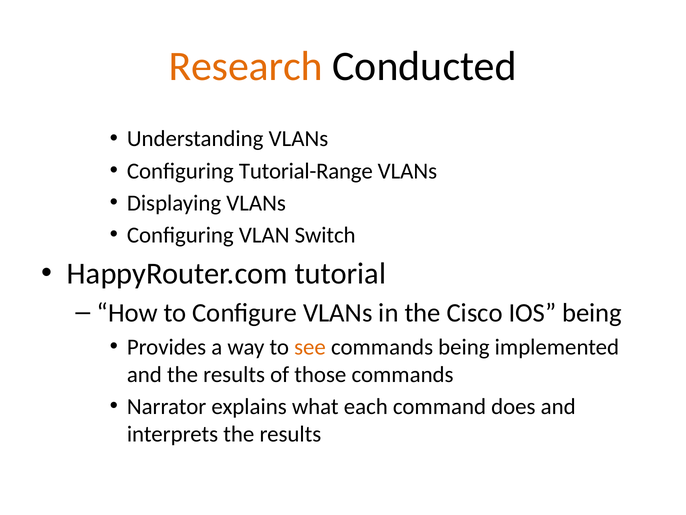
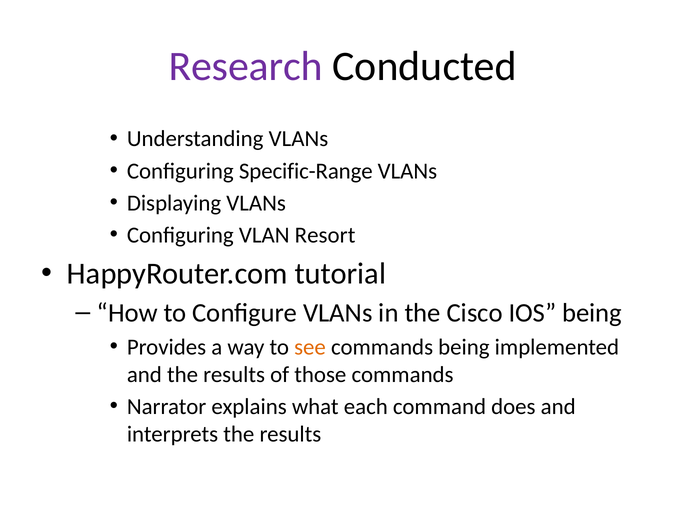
Research colour: orange -> purple (246, 66)
Tutorial-Range: Tutorial-Range -> Specific-Range (306, 171)
Switch: Switch -> Resort (325, 235)
